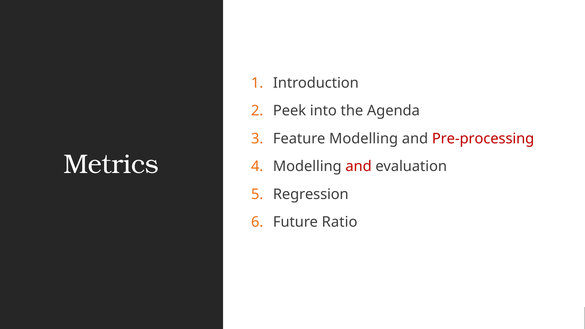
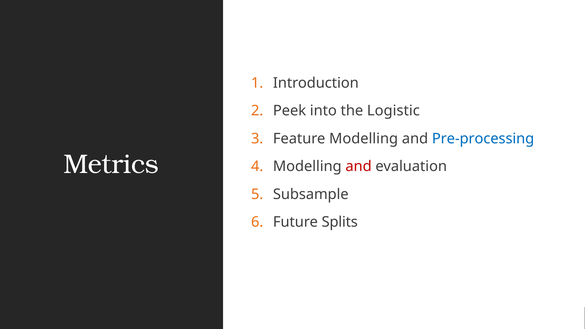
Agenda: Agenda -> Logistic (393, 111)
Pre-processing colour: red -> blue (483, 139)
Regression: Regression -> Subsample (311, 194)
Ratio: Ratio -> Splits (340, 222)
